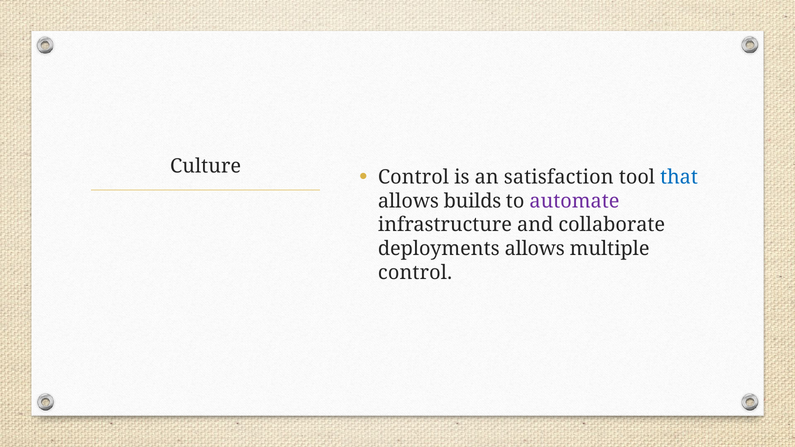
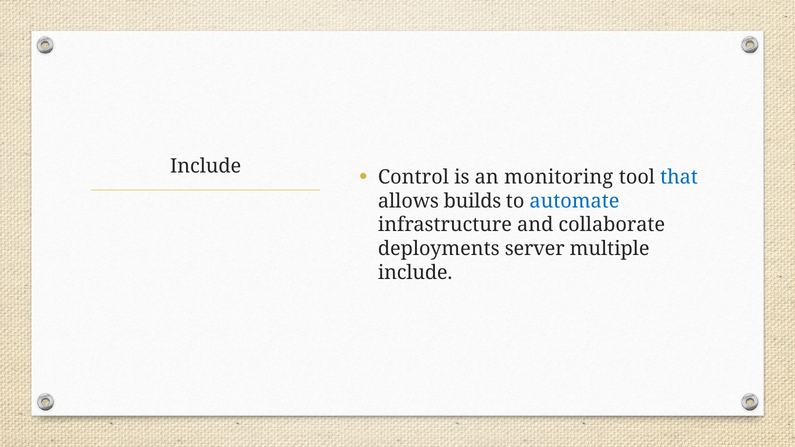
Culture: Culture -> Include (206, 166)
satisfaction: satisfaction -> monitoring (559, 177)
automate colour: purple -> blue (574, 201)
deployments allows: allows -> server (535, 249)
control: control -> include (415, 273)
